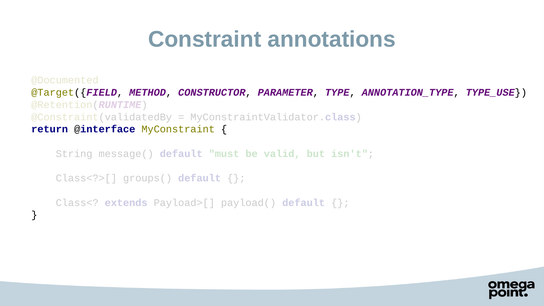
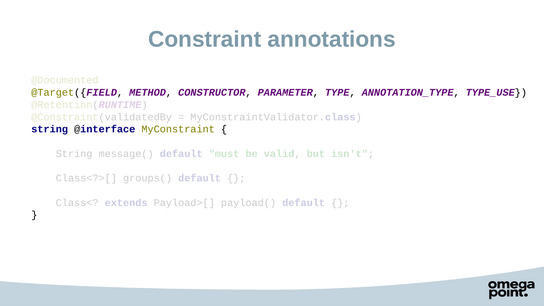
return: return -> string (50, 129)
